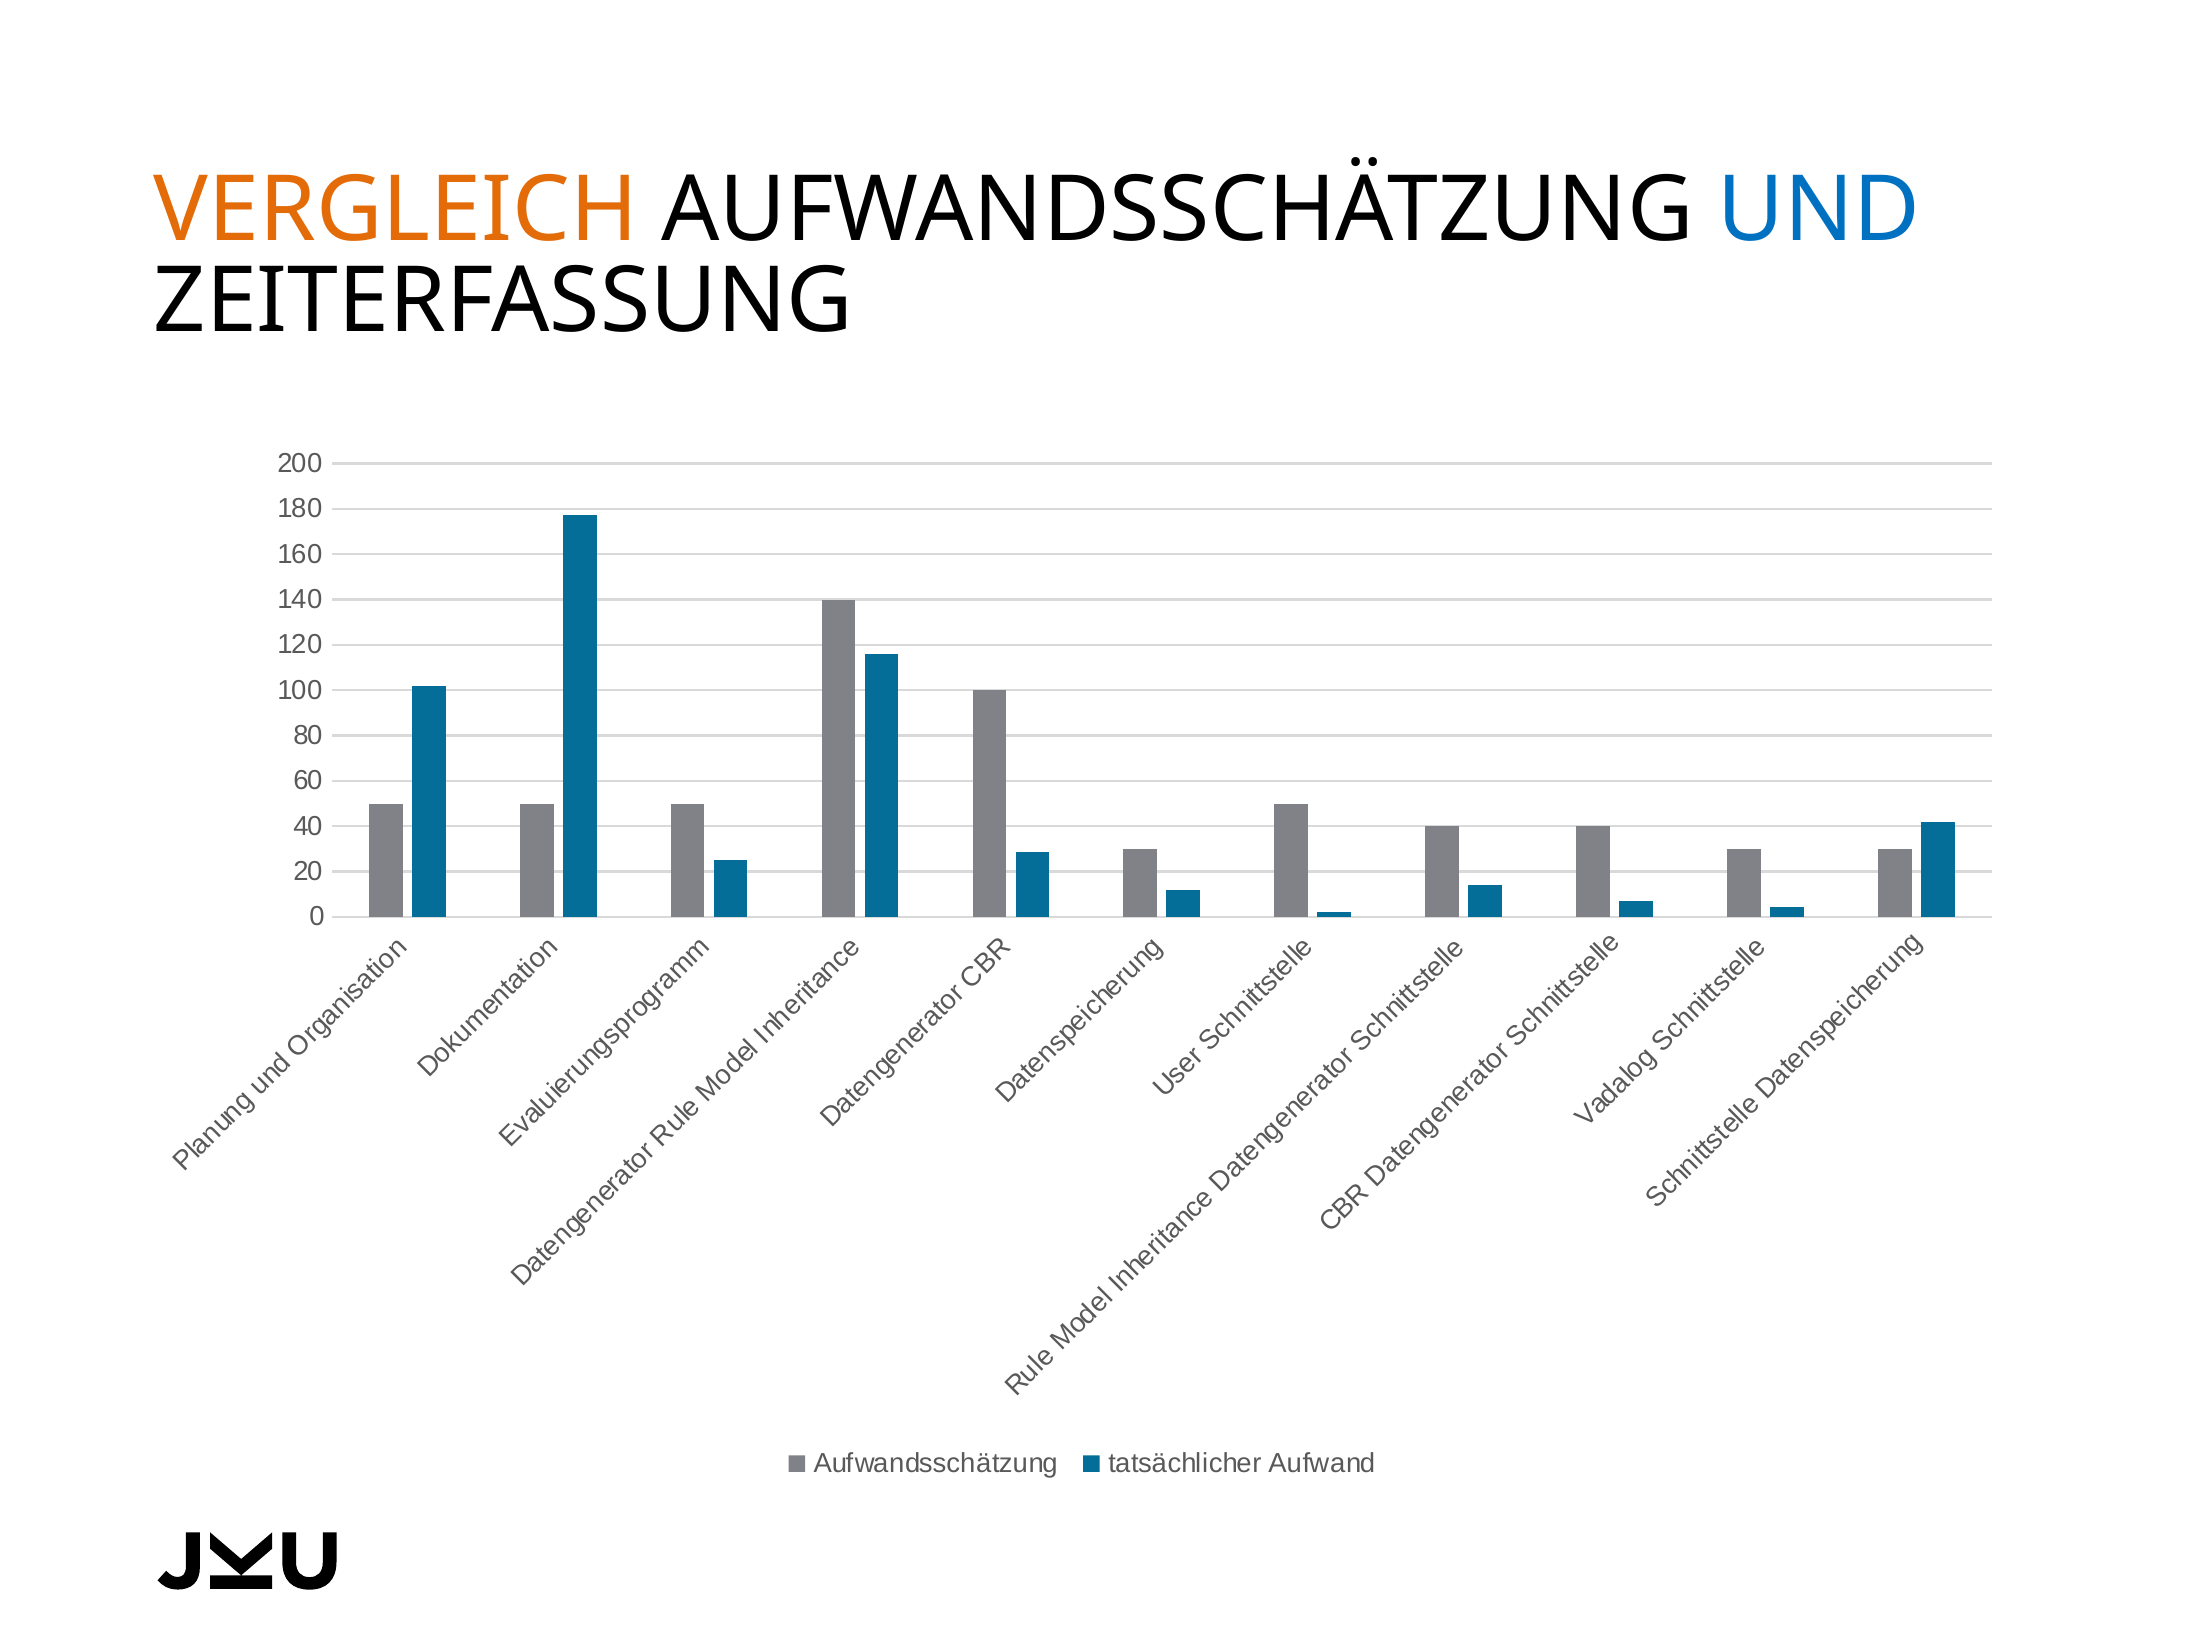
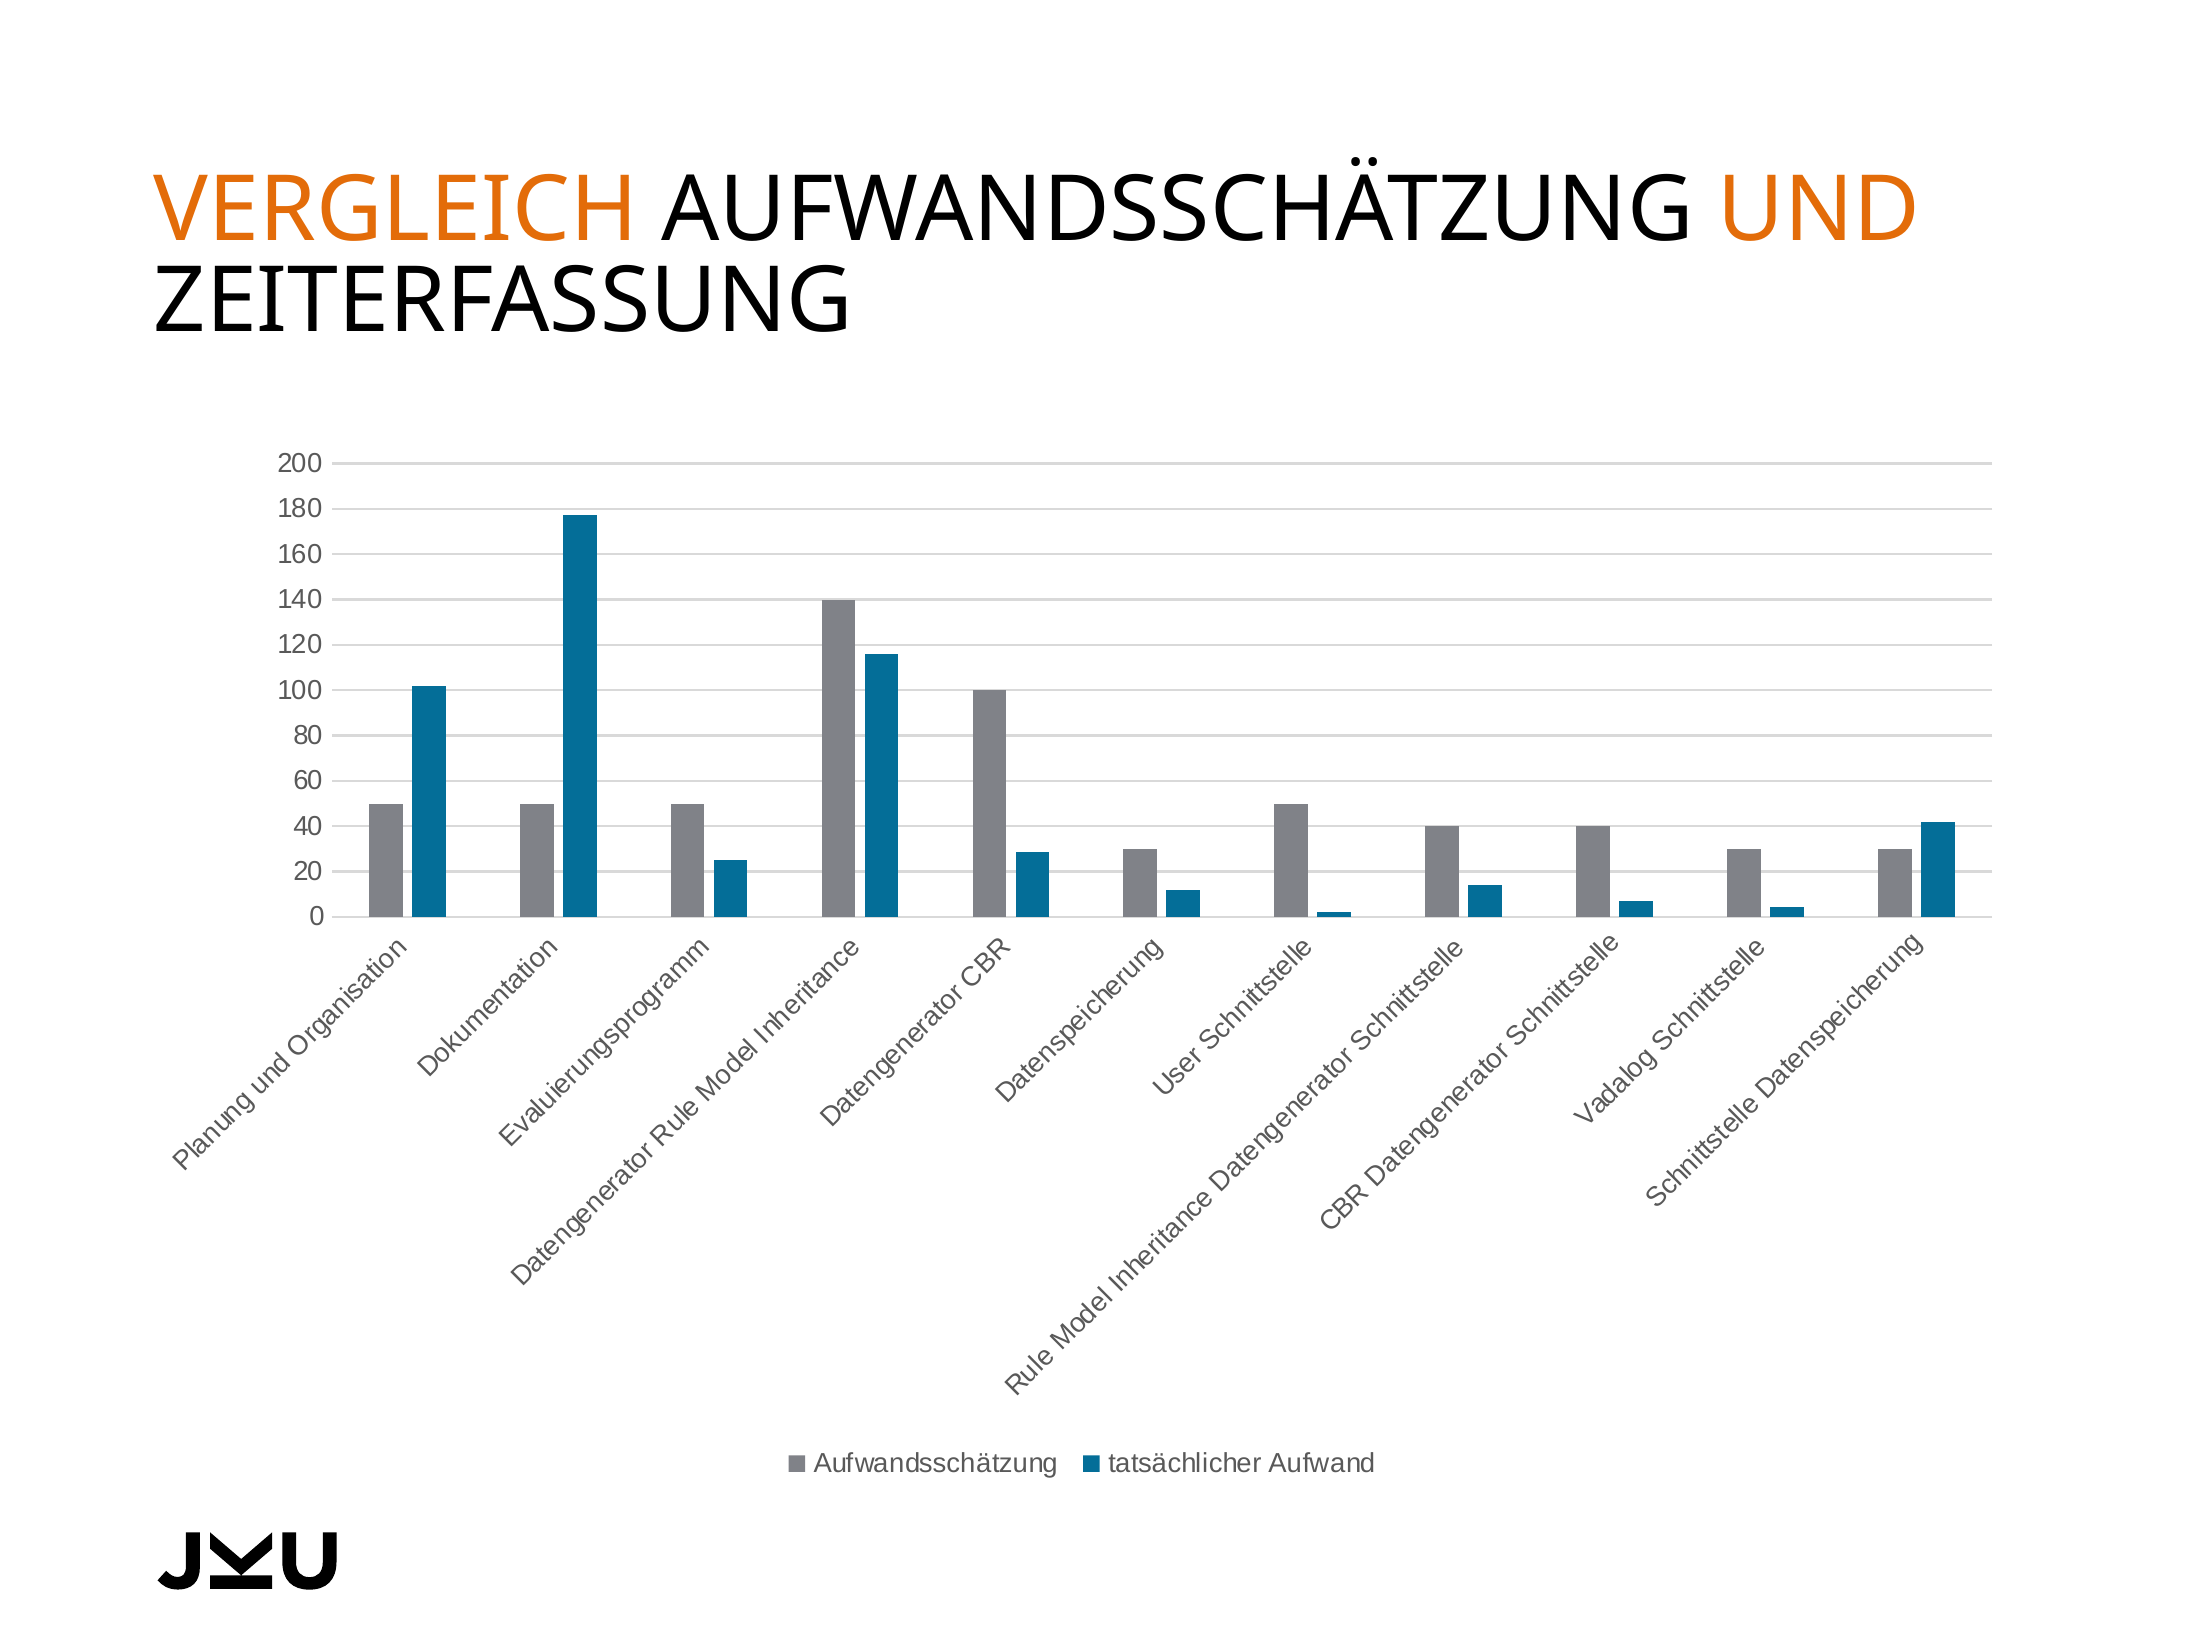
UND colour: blue -> orange (1819, 210)
